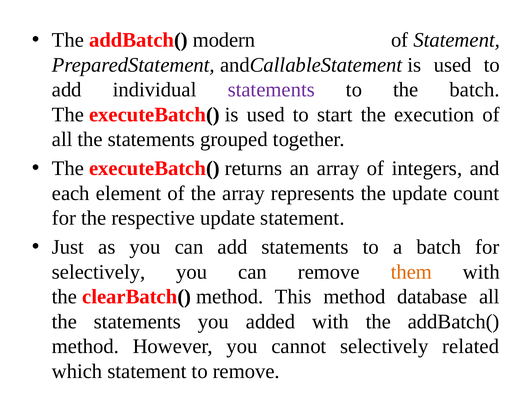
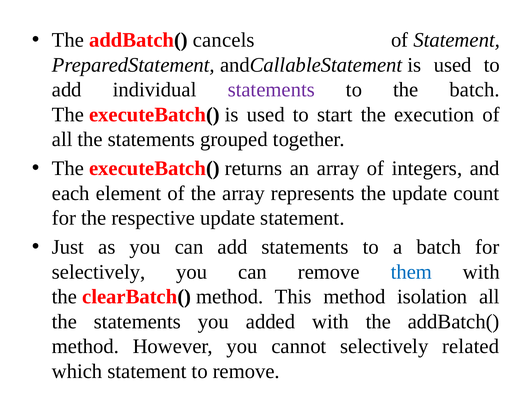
modern: modern -> cancels (224, 40)
them colour: orange -> blue (411, 272)
database: database -> isolation (432, 297)
